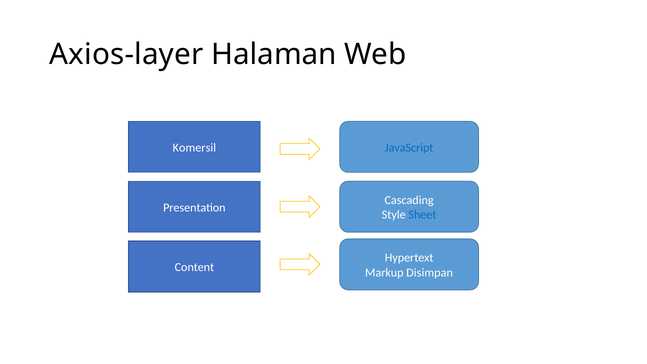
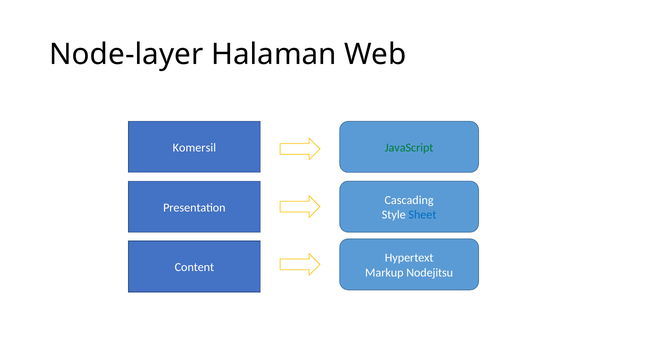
Axios-layer: Axios-layer -> Node-layer (126, 54)
JavaScript colour: blue -> green (409, 148)
Disimpan: Disimpan -> Nodejitsu (430, 272)
